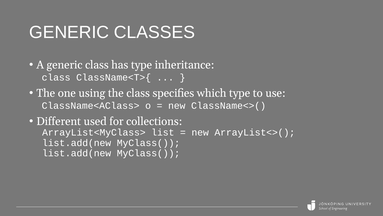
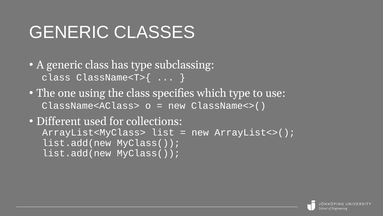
inheritance: inheritance -> subclassing (184, 65)
